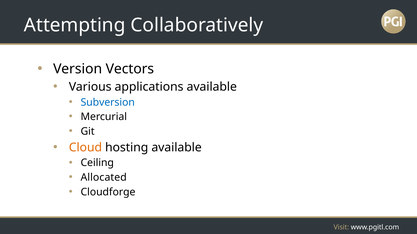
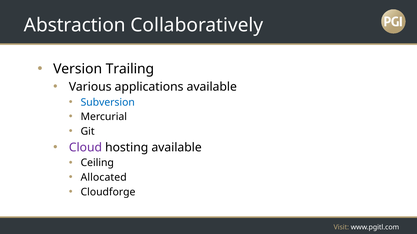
Attempting: Attempting -> Abstraction (75, 25)
Vectors: Vectors -> Trailing (130, 69)
Cloud colour: orange -> purple (85, 148)
